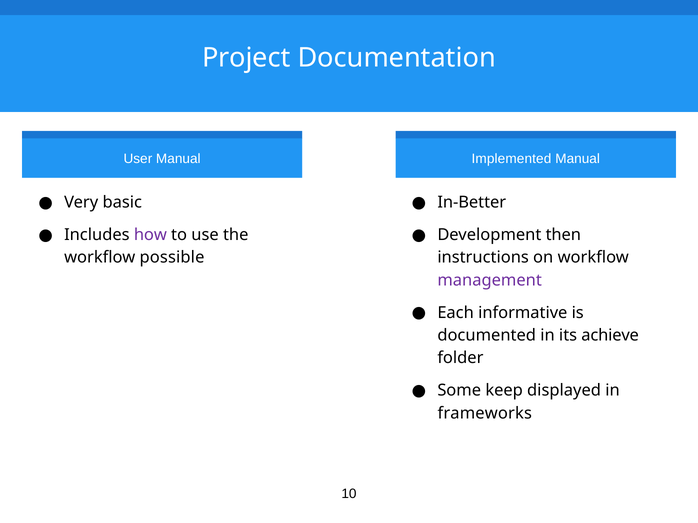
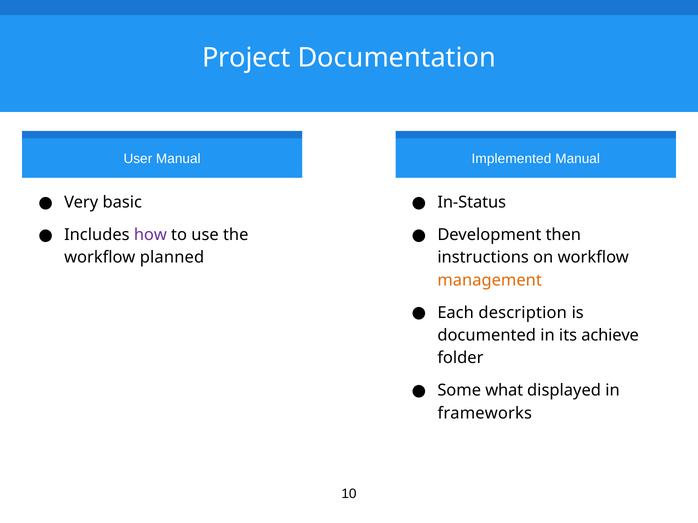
In-Better: In-Better -> In-Status (472, 203)
possible: possible -> planned (172, 258)
management colour: purple -> orange (490, 281)
informative: informative -> description (523, 313)
keep: keep -> what (504, 391)
